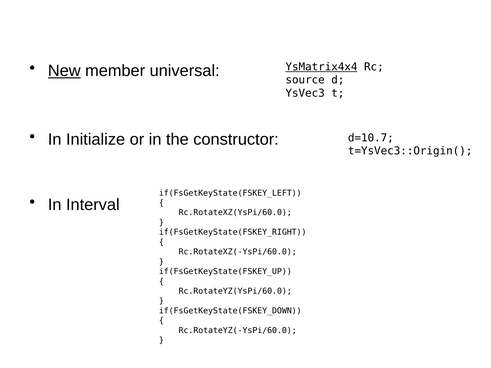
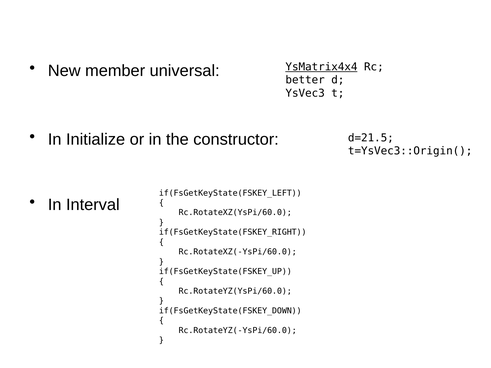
New underline: present -> none (64, 71)
source: source -> better (305, 80)
d=10.7: d=10.7 -> d=21.5 (371, 138)
